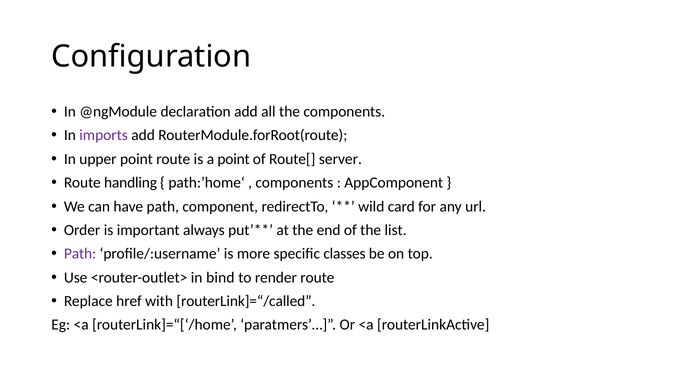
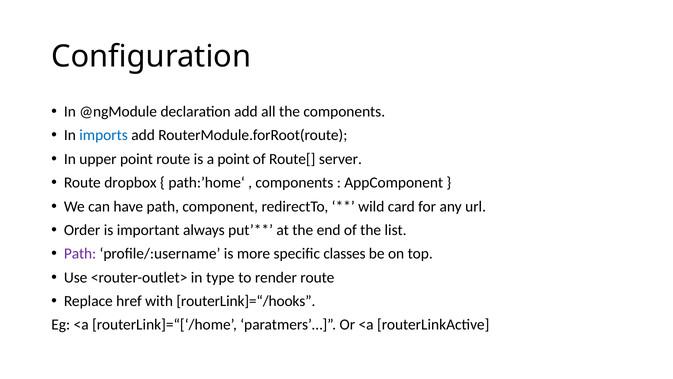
imports colour: purple -> blue (104, 135)
handling: handling -> dropbox (130, 183)
bind: bind -> type (220, 277)
routerLink]=“/called: routerLink]=“/called -> routerLink]=“/hooks (246, 301)
